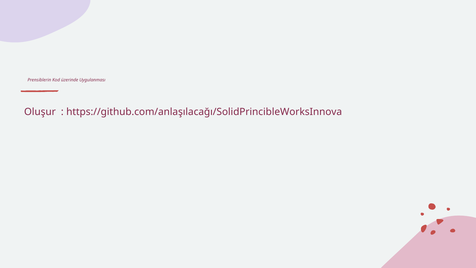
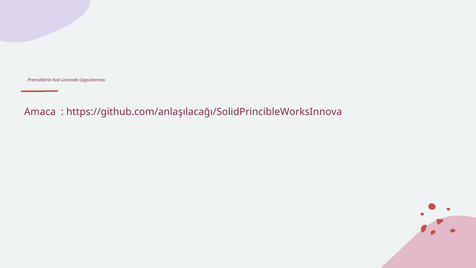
Oluşur: Oluşur -> Amaca (40, 112)
